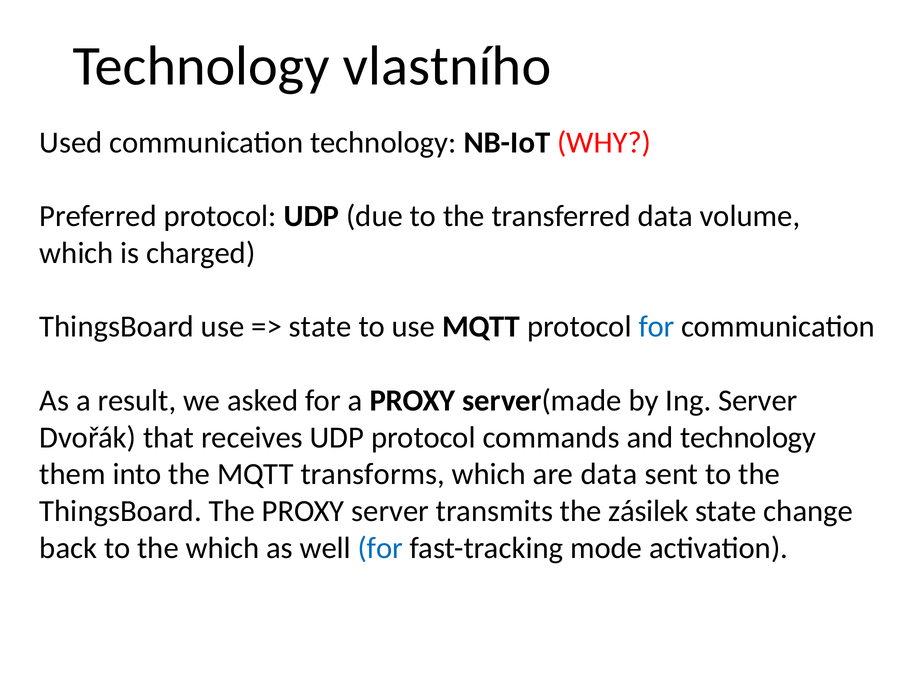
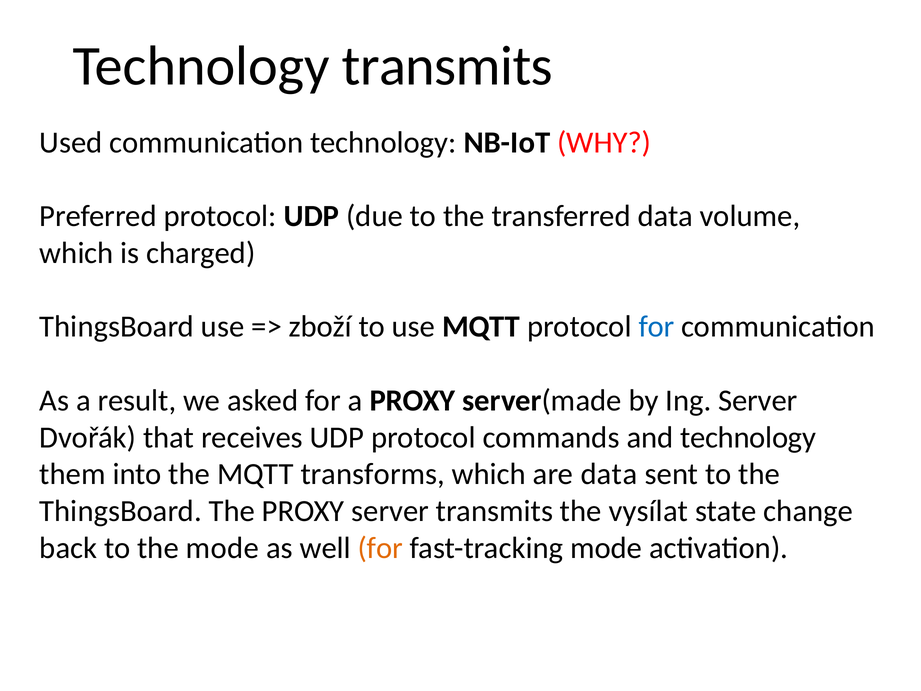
Technology vlastního: vlastního -> transmits (447, 66)
state: state -> zboží (320, 327)
zásilek: zásilek -> vysílat (648, 511)
the which: which -> mode (222, 548)
for colour: blue -> orange (380, 548)
